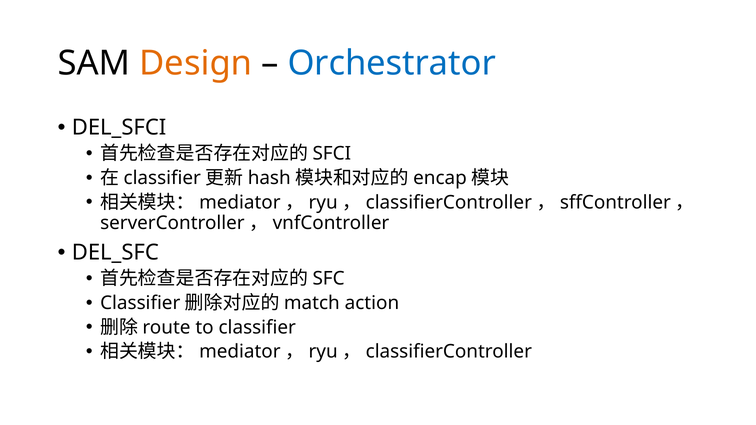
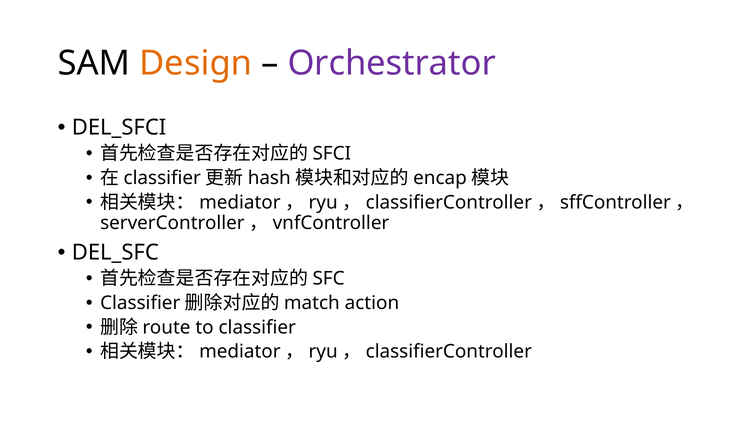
Orchestrator colour: blue -> purple (392, 64)
